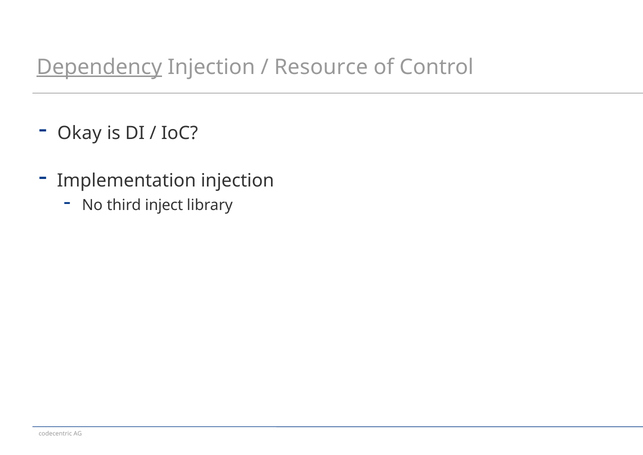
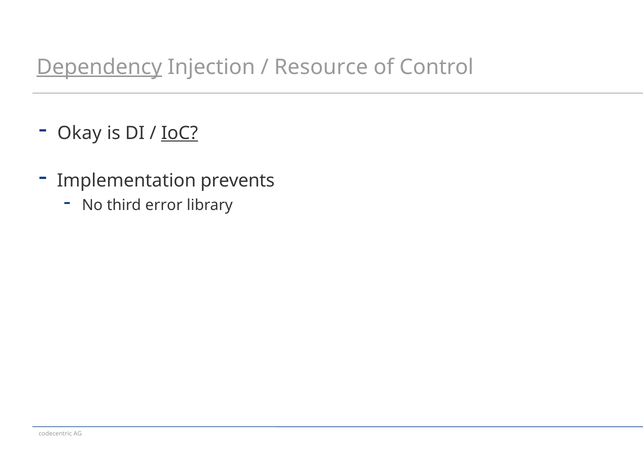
IoC underline: none -> present (180, 133)
Implementation injection: injection -> prevents (238, 181)
inject: inject -> error (164, 205)
